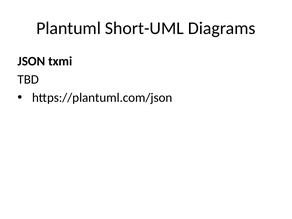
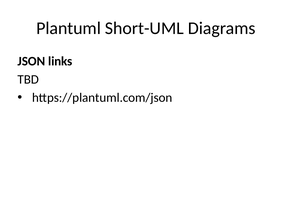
txmi: txmi -> links (60, 61)
